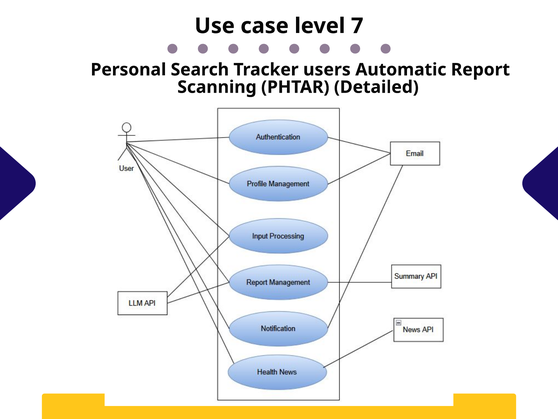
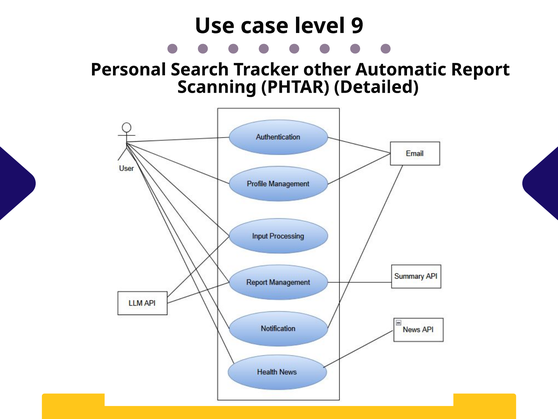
7: 7 -> 9 (357, 26)
users: users -> other (327, 70)
